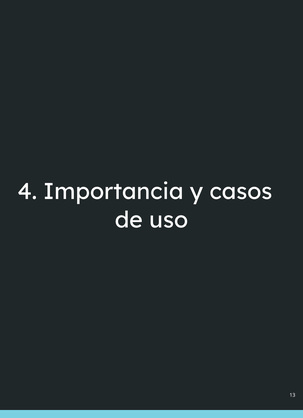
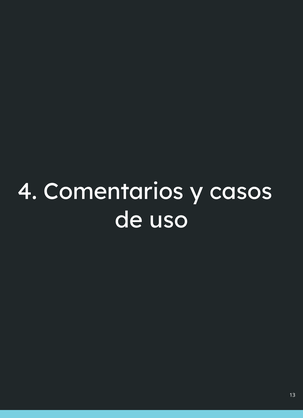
Importancia: Importancia -> Comentarios (114, 192)
